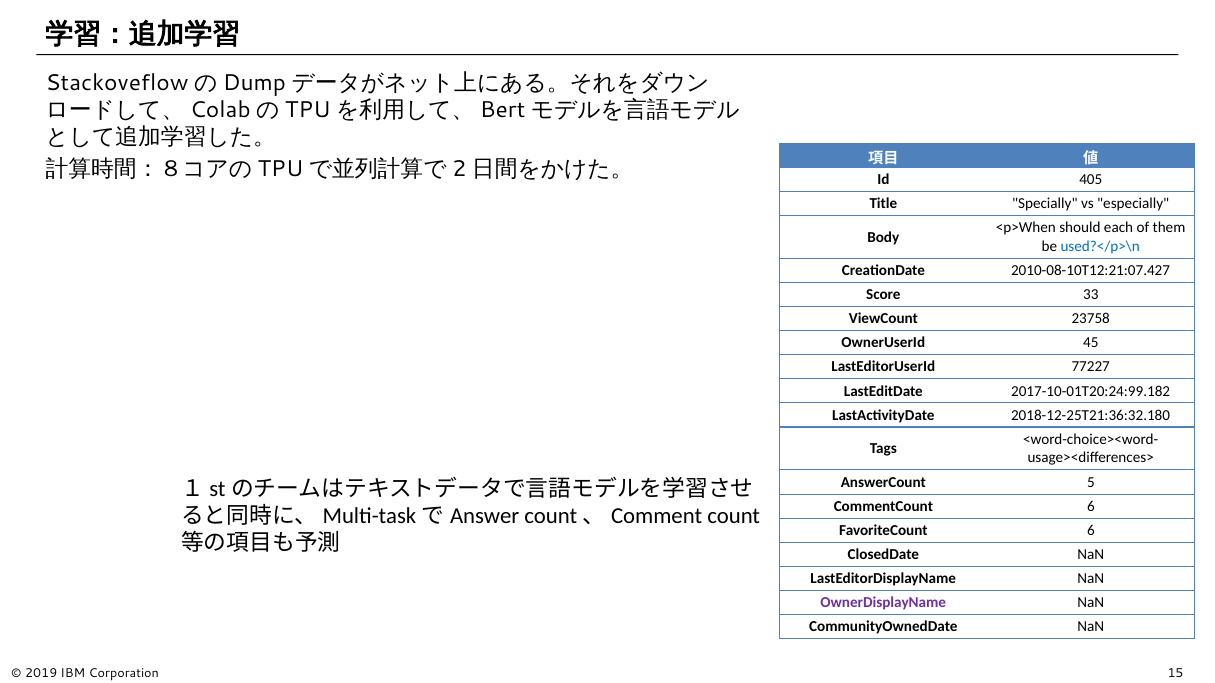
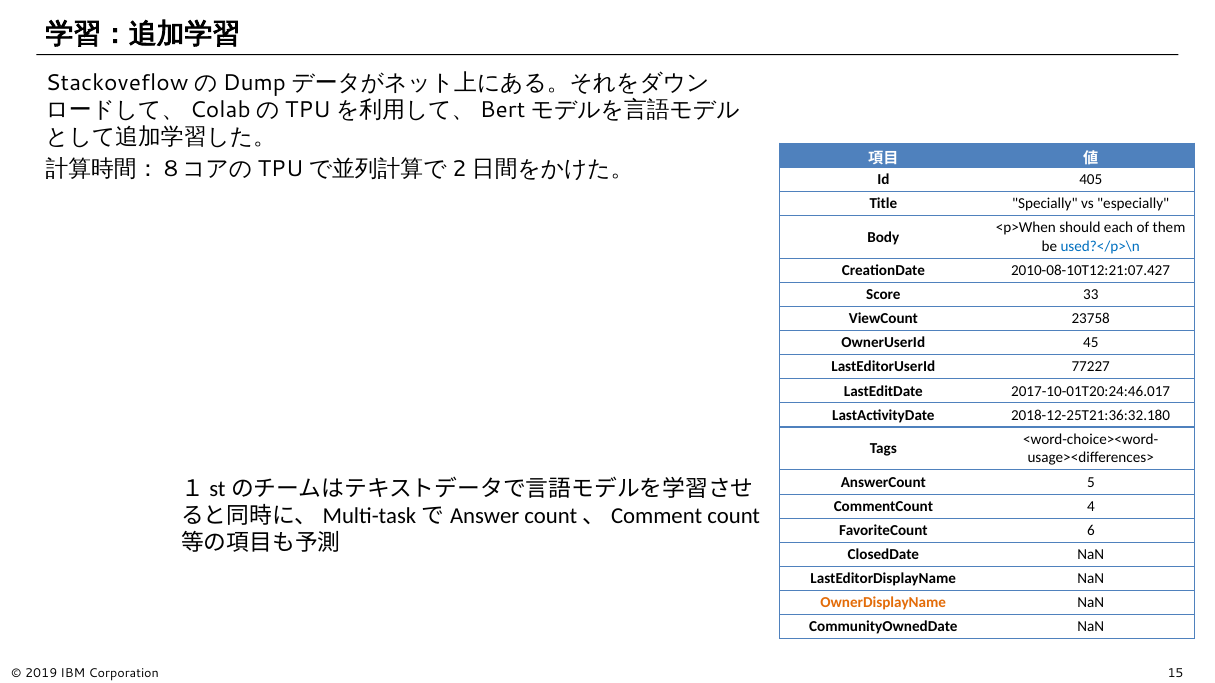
2017-10-01T20:24:99.182: 2017-10-01T20:24:99.182 -> 2017-10-01T20:24:46.017 (1091, 391)
CommentCount 6: 6 -> 4 (1091, 507)
OwnerDisplayName colour: purple -> orange (883, 603)
